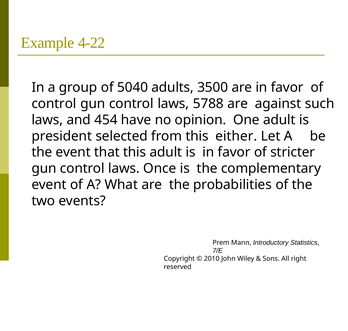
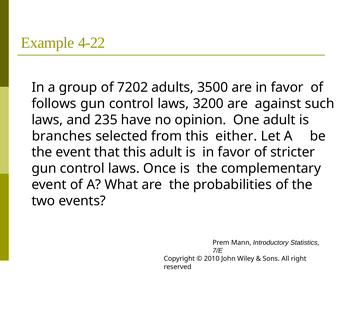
5040: 5040 -> 7202 (133, 88)
control: control -> follows (54, 104)
5788: 5788 -> 3200 (208, 104)
454: 454 -> 235 (106, 120)
president: president -> branches (62, 136)
